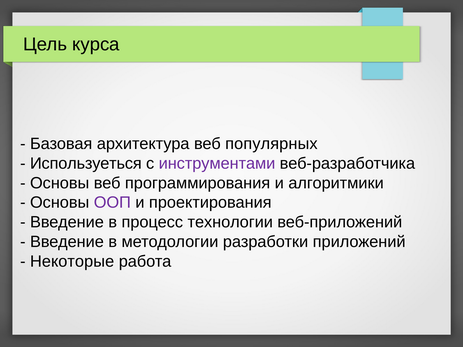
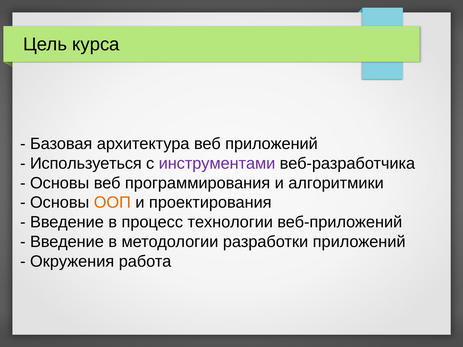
веб популярных: популярных -> приложений (271, 144)
ООП colour: purple -> orange (112, 203)
Некоторые: Некоторые -> Окружения (72, 262)
